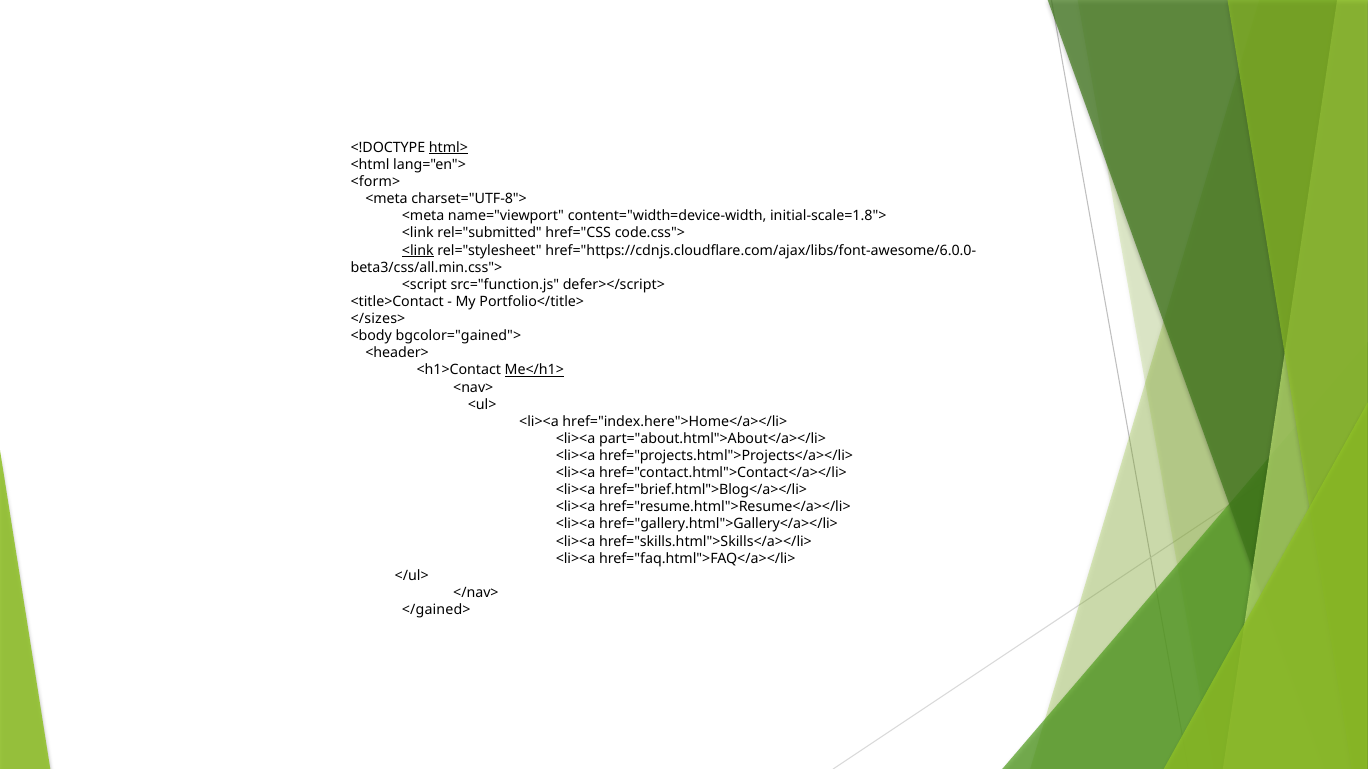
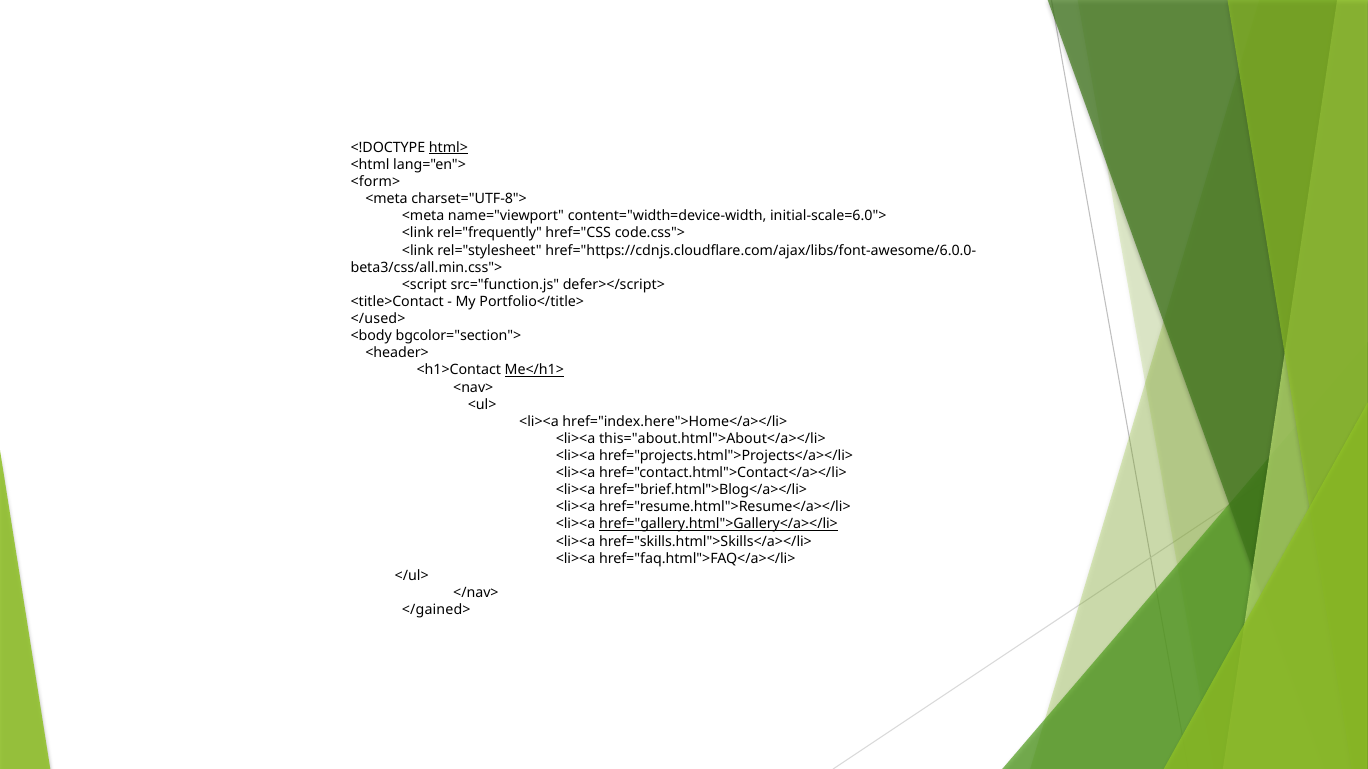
initial-scale=1.8">: initial-scale=1.8"> -> initial-scale=6.0"> (828, 216)
rel="submitted: rel="submitted -> rel="frequently (490, 233)
<link underline: present -> none (418, 251)
</sizes>: </sizes> -> </used> (378, 319)
bgcolor="gained">: bgcolor="gained"> -> bgcolor="section"> (458, 336)
part="about.html">About</a></li>: part="about.html">About</a></li> -> this="about.html">About</a></li> (712, 439)
href="gallery.html">Gallery</a></li> underline: none -> present (718, 525)
